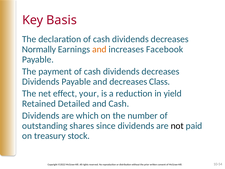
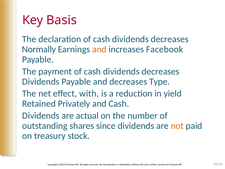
Class: Class -> Type (160, 81)
your: your -> with (89, 93)
Detailed: Detailed -> Privately (74, 104)
which: which -> actual (87, 115)
not colour: black -> orange (177, 126)
